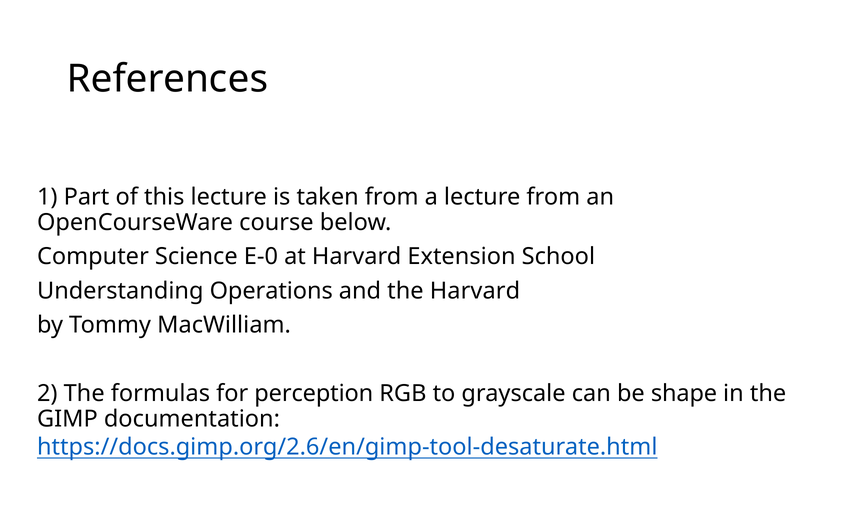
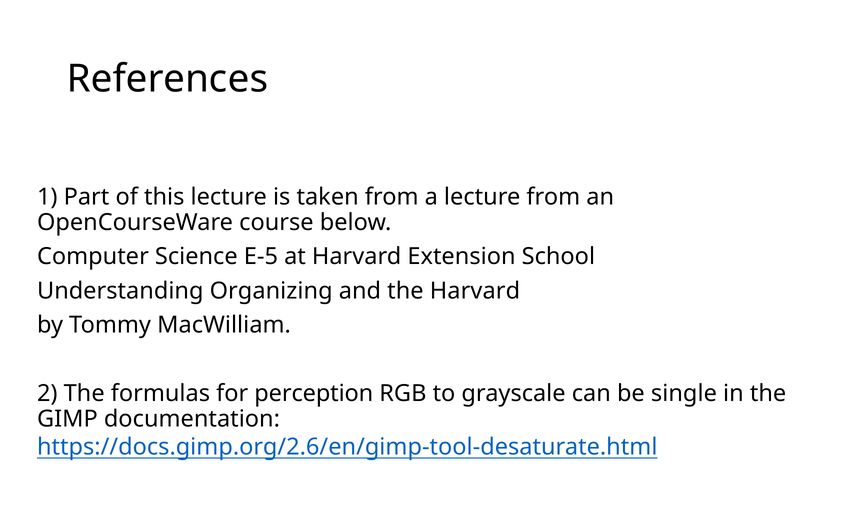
E-0: E-0 -> E-5 (261, 257)
Operations: Operations -> Organizing (271, 291)
shape: shape -> single (684, 394)
